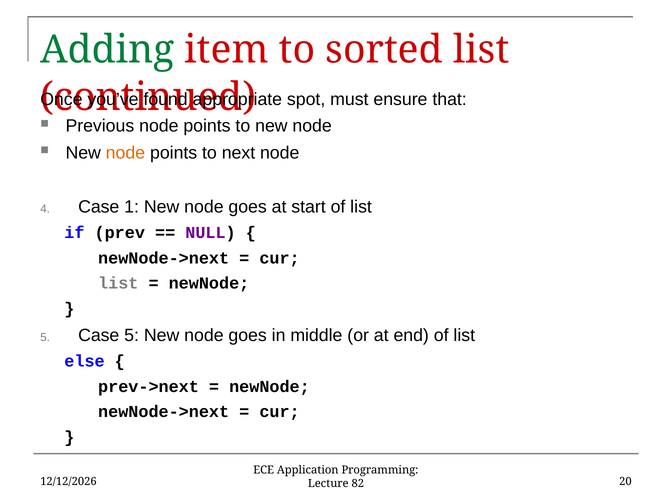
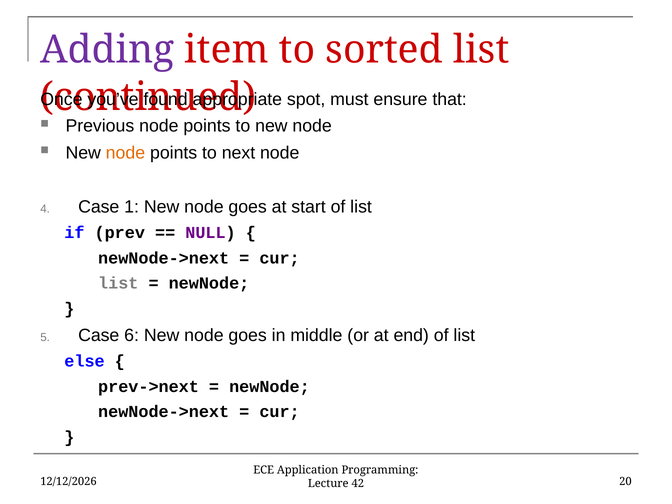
Adding colour: green -> purple (107, 50)
Case 5: 5 -> 6 (132, 335)
82: 82 -> 42 (358, 483)
